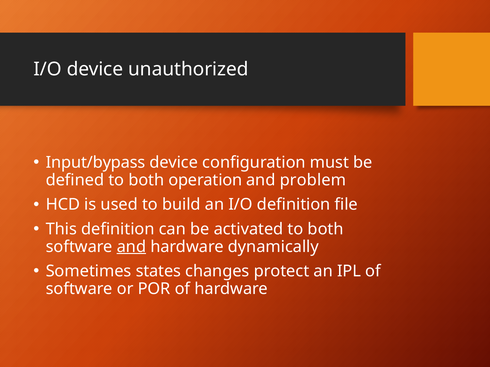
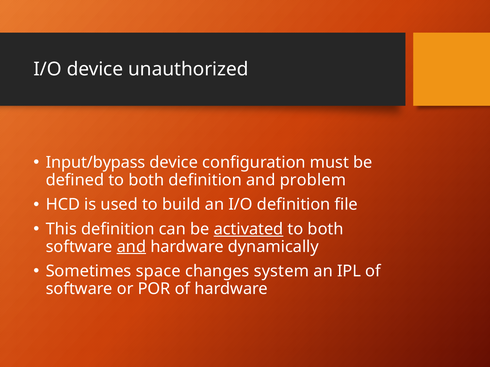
both operation: operation -> definition (205, 180)
activated underline: none -> present (249, 229)
states: states -> space (158, 271)
protect: protect -> system (281, 271)
